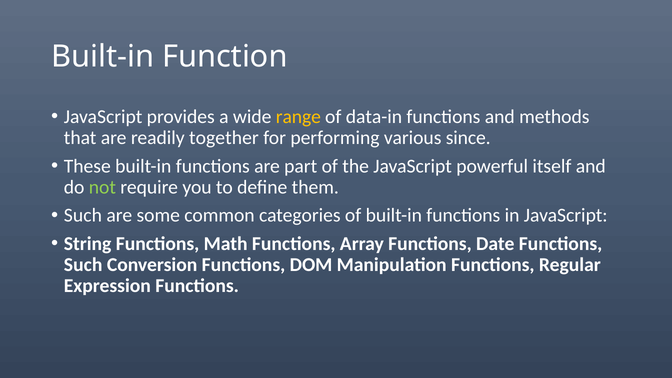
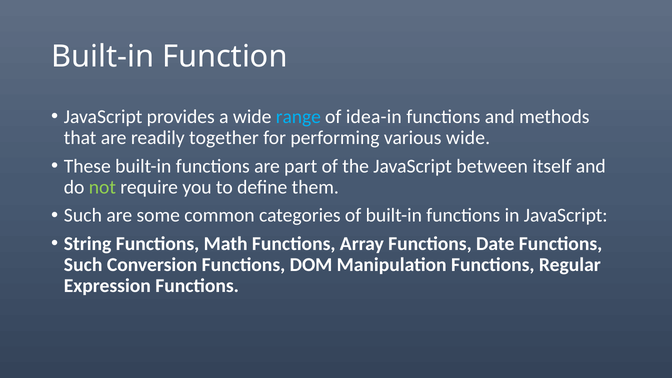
range colour: yellow -> light blue (298, 117)
data-in: data-in -> idea-in (374, 117)
various since: since -> wide (468, 138)
powerful: powerful -> between (492, 166)
